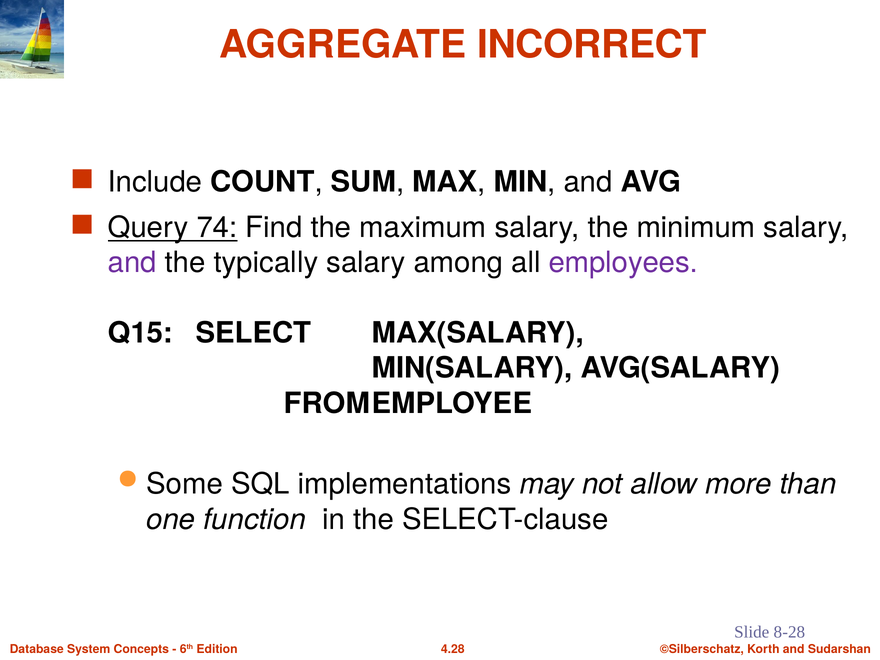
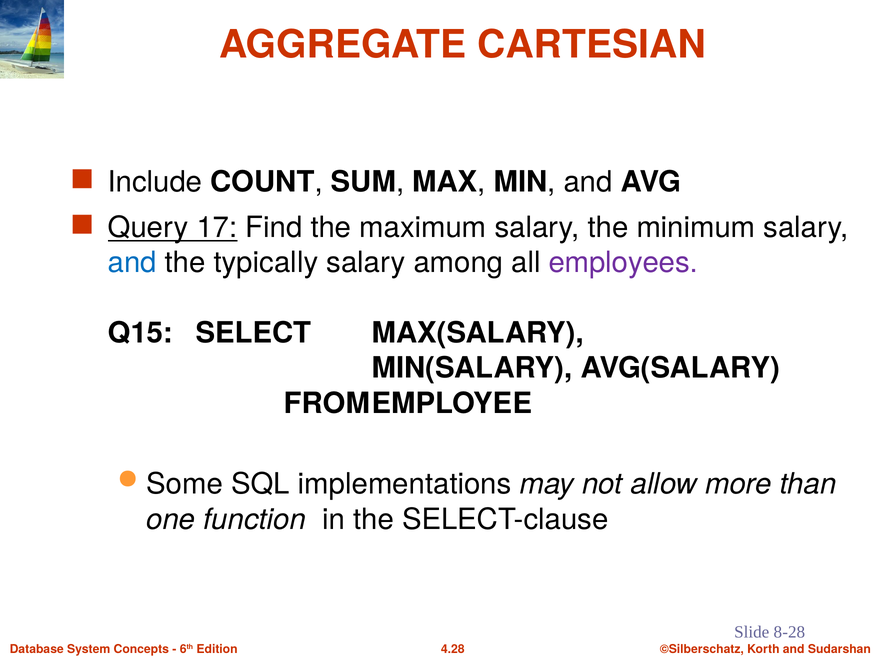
INCORRECT: INCORRECT -> CARTESIAN (592, 45)
74: 74 -> 17 (217, 228)
and colour: purple -> blue (132, 263)
